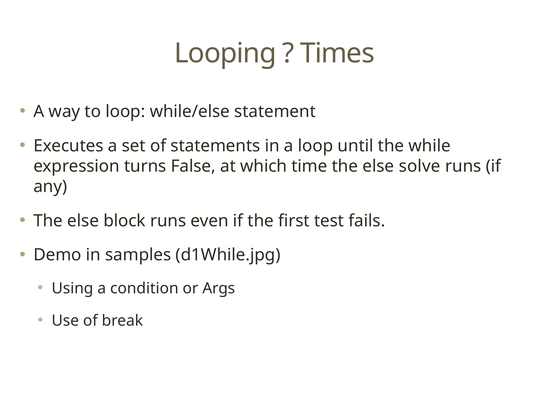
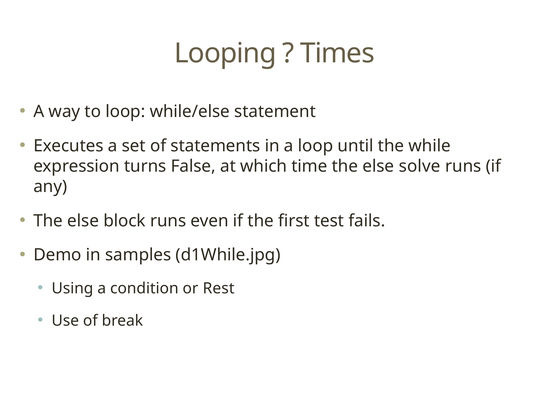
Args: Args -> Rest (219, 289)
